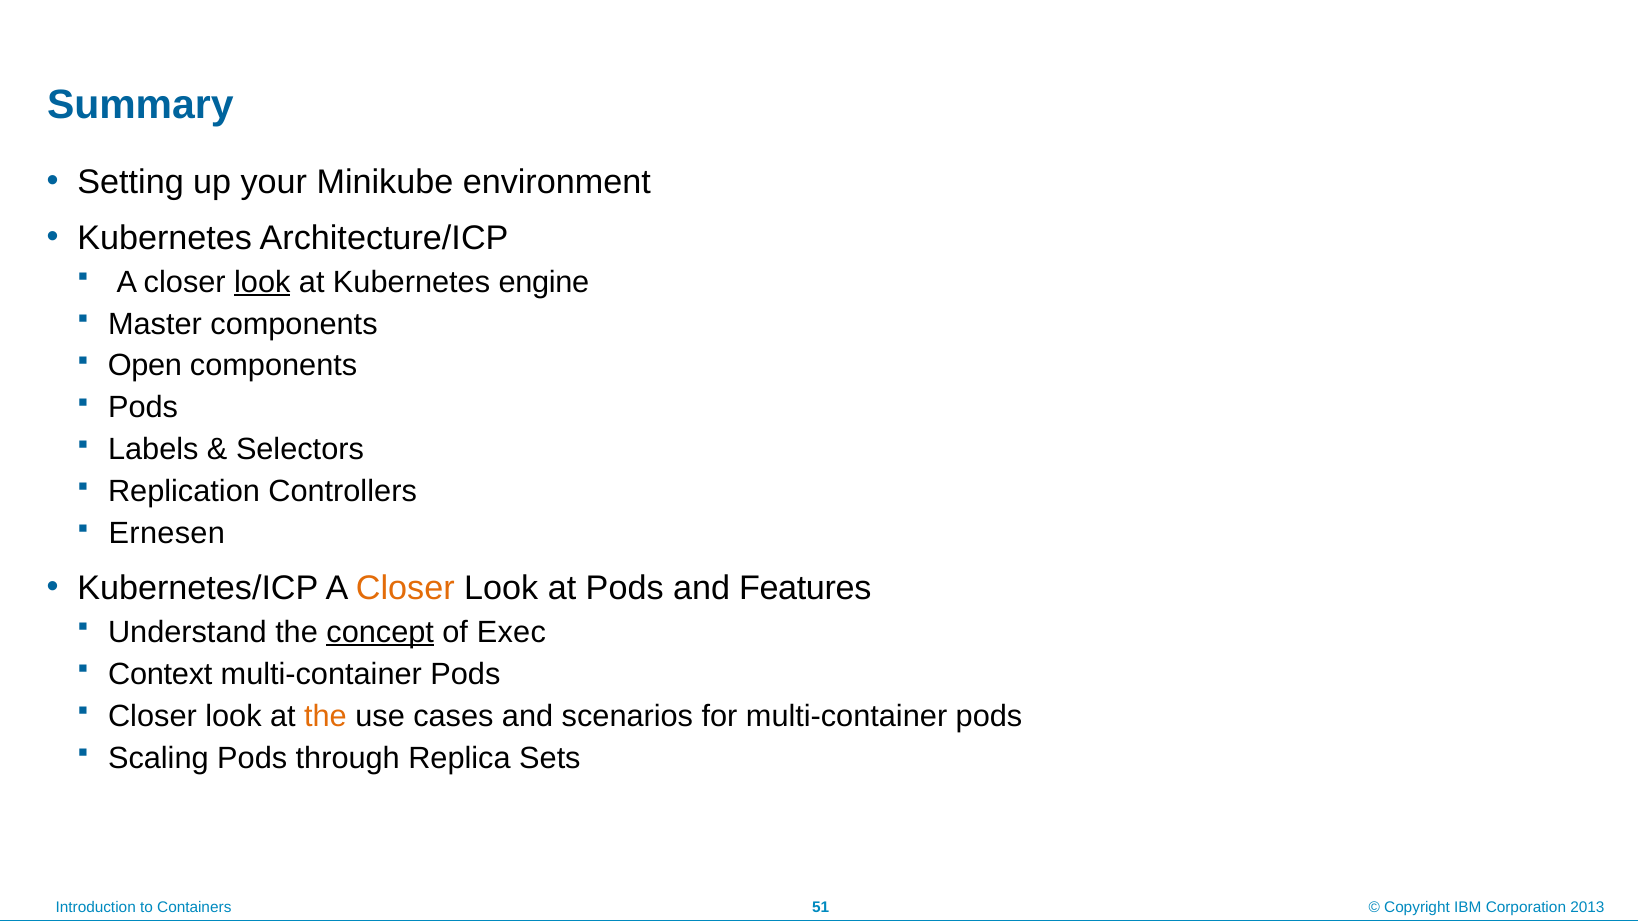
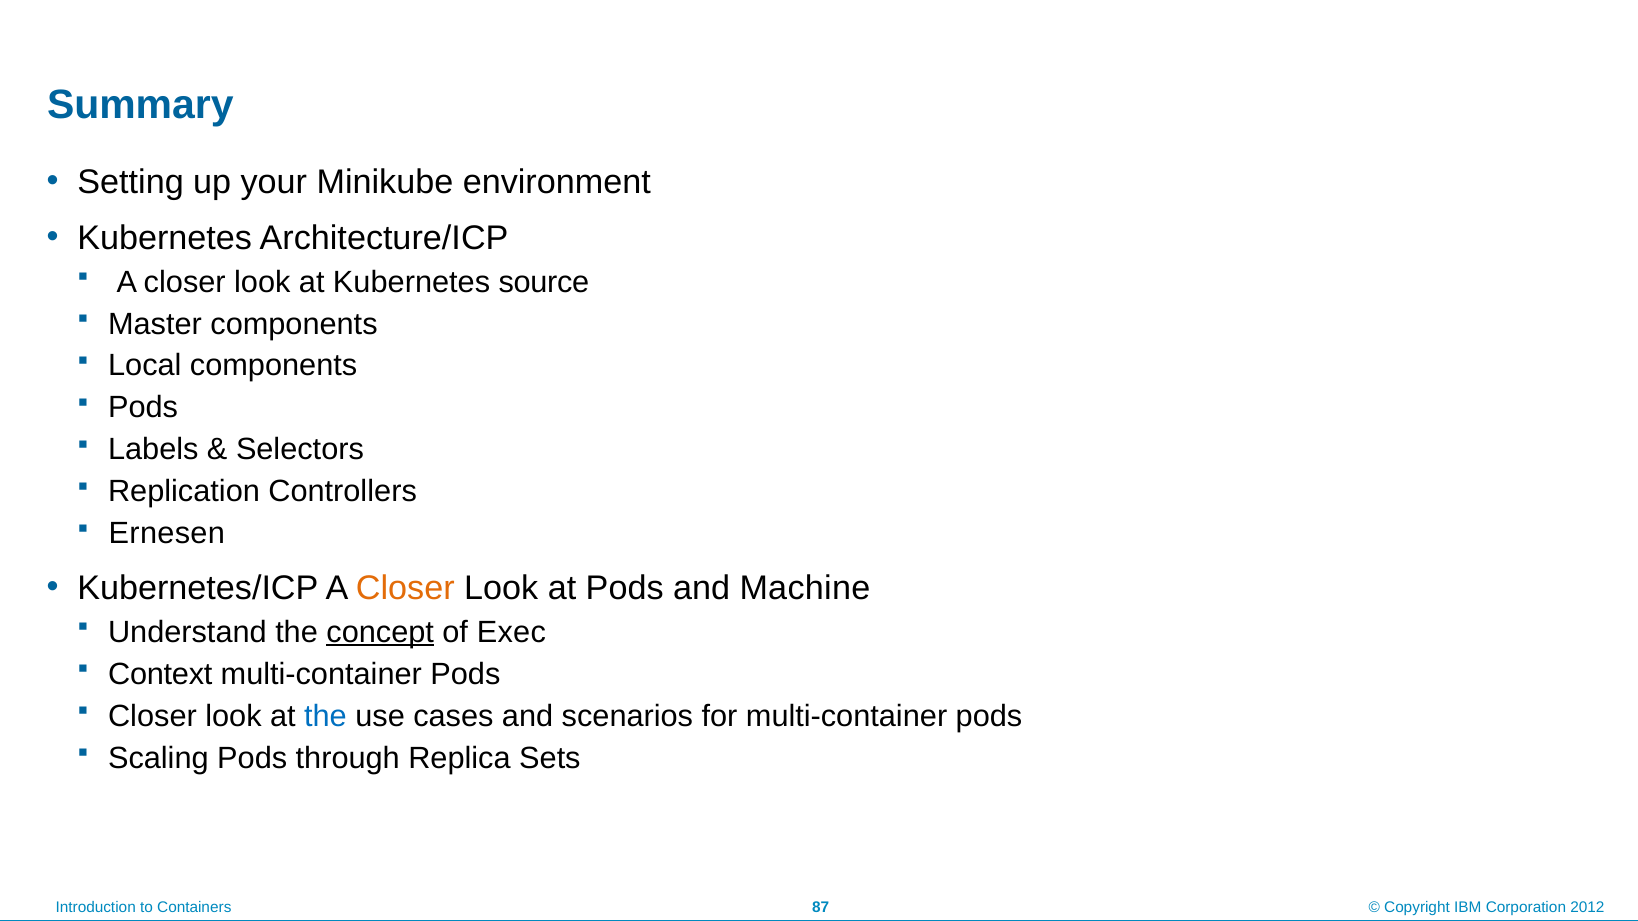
look underline: present -> none (262, 282)
engine: engine -> source (544, 282)
Open: Open -> Local (145, 366)
Features: Features -> Machine (805, 589)
the colour: orange -> blue (325, 716)
51: 51 -> 87 (821, 908)
2013: 2013 -> 2012 (1587, 908)
